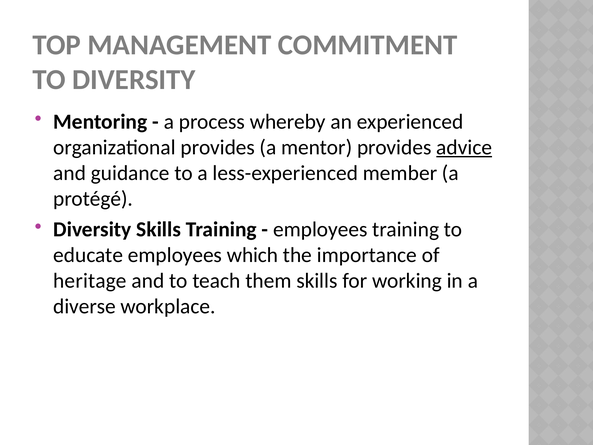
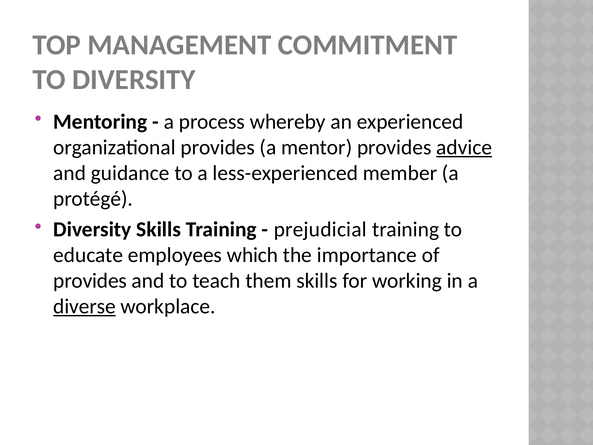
employees: employees -> prejudicial (320, 229)
heritage: heritage -> provides (90, 281)
diverse underline: none -> present (84, 306)
